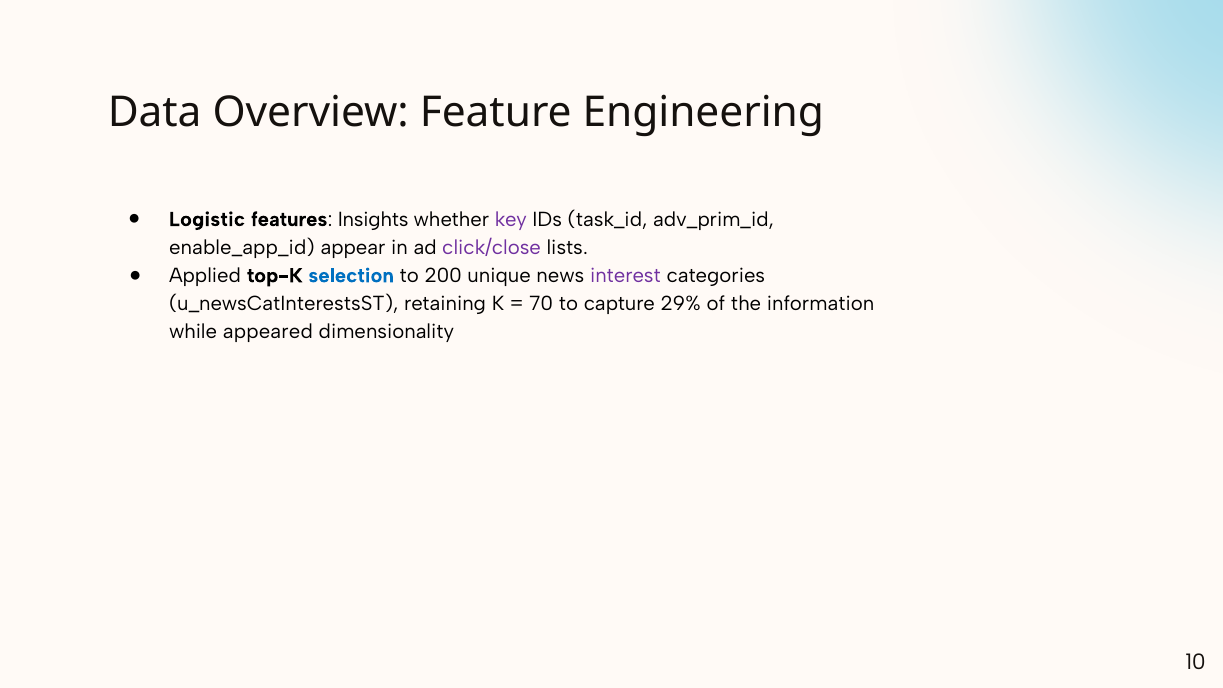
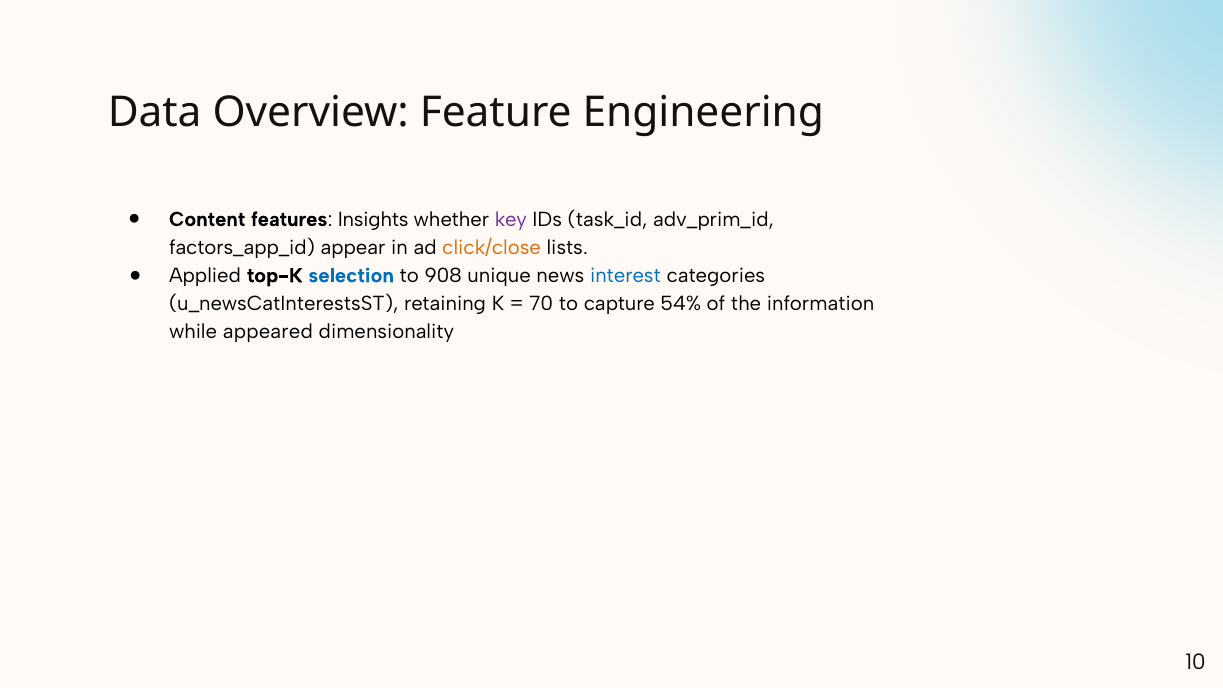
Logistic: Logistic -> Content (207, 219)
enable_app_id: enable_app_id -> factors_app_id (242, 247)
click/close colour: purple -> orange (492, 247)
200: 200 -> 908 (443, 276)
interest colour: purple -> blue (625, 276)
29%: 29% -> 54% (681, 304)
